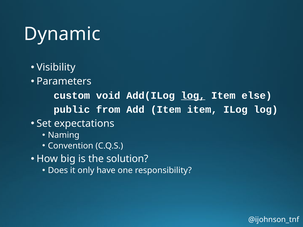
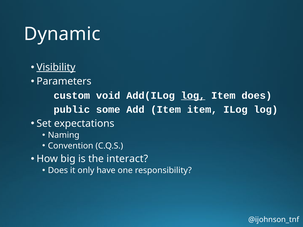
Visibility underline: none -> present (56, 67)
Item else: else -> does (257, 96)
from: from -> some (108, 110)
solution: solution -> interact (127, 159)
